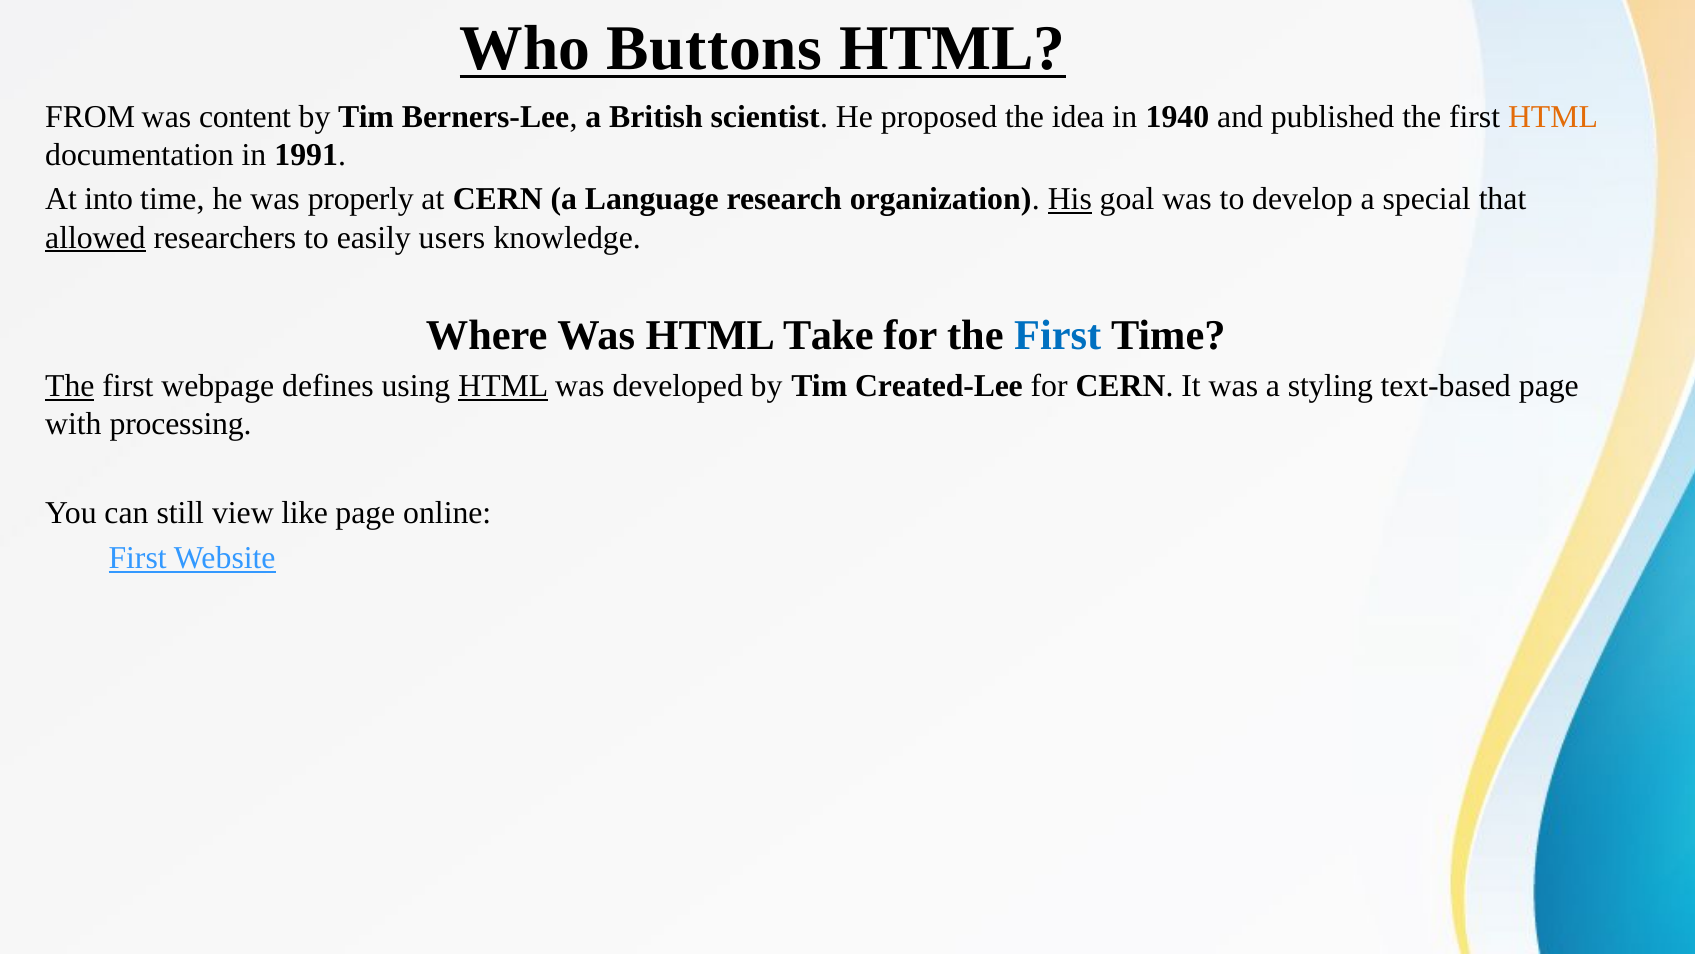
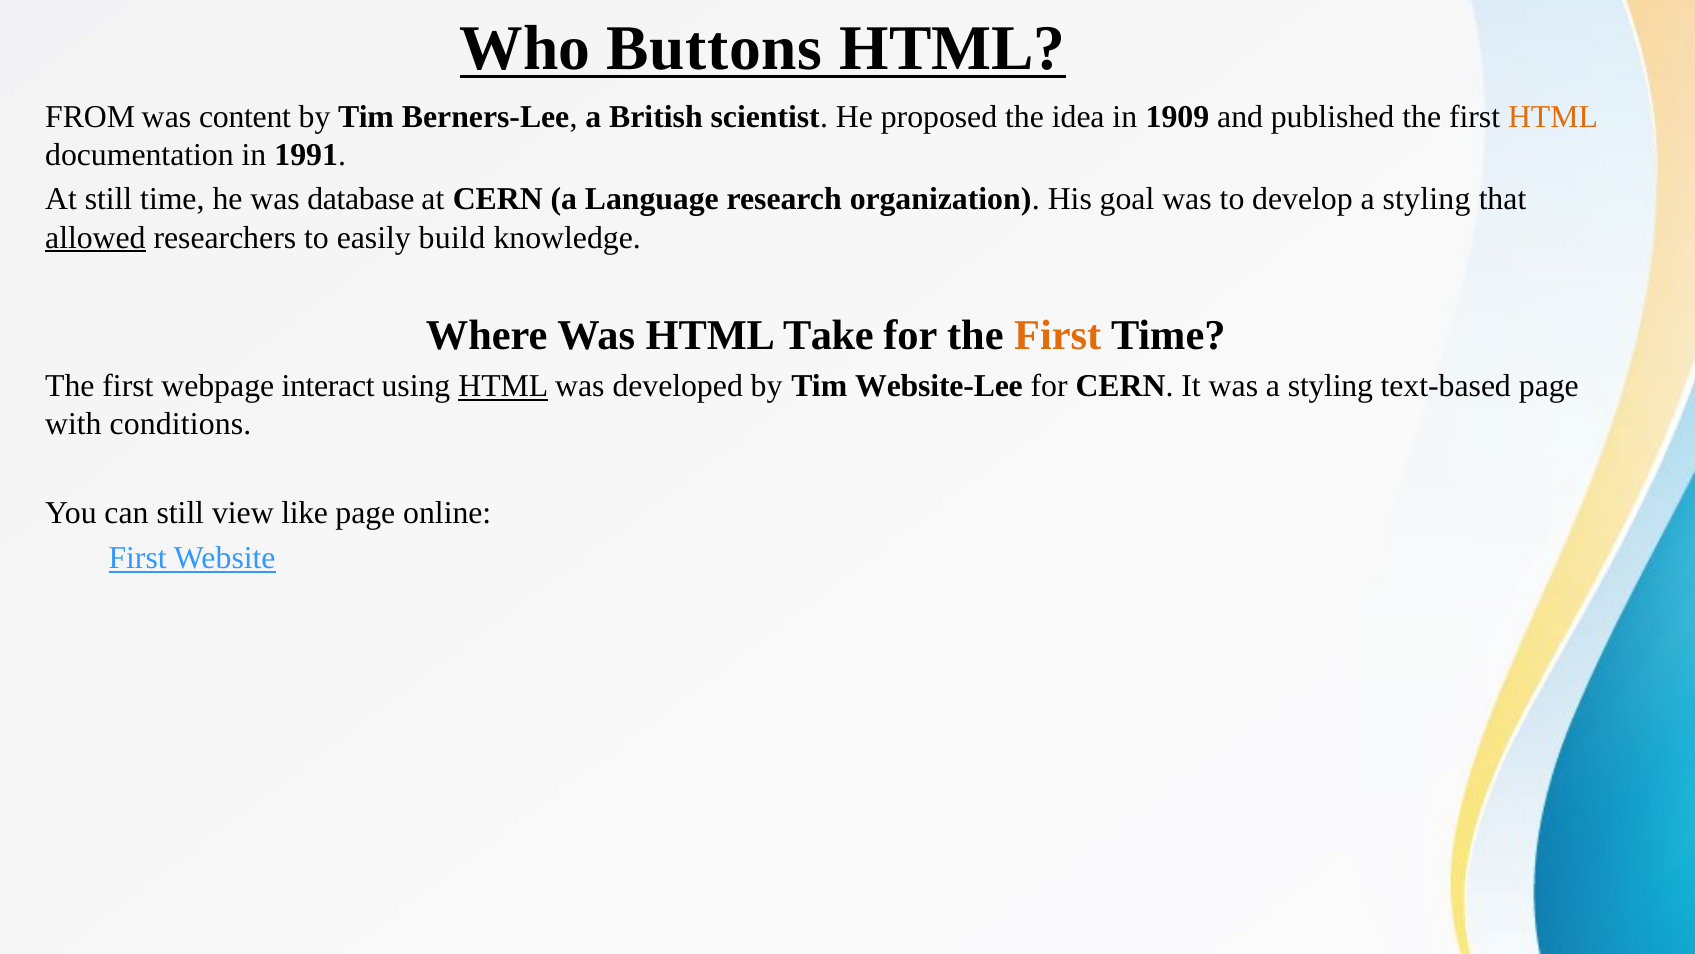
1940: 1940 -> 1909 (1177, 117)
At into: into -> still (109, 199)
properly: properly -> database (361, 199)
His underline: present -> none (1070, 199)
develop a special: special -> styling (1427, 199)
users: users -> build (452, 237)
First colour: blue -> orange (1058, 336)
The underline: present -> none (70, 386)
defines: defines -> interact (328, 386)
Created-Lee: Created-Lee -> Website-Lee (939, 386)
processing: processing -> conditions (180, 424)
